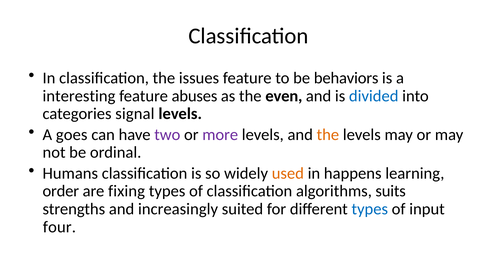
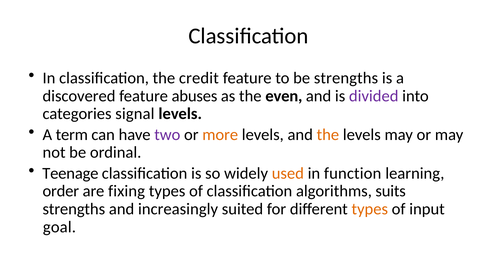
issues: issues -> credit (199, 78)
be behaviors: behaviors -> strengths (346, 78)
interesting: interesting -> discovered (79, 96)
divided colour: blue -> purple (374, 96)
goes: goes -> term (72, 135)
more colour: purple -> orange (220, 135)
Humans: Humans -> Teenage (70, 174)
happens: happens -> function (353, 174)
types colour: blue -> orange (370, 209)
four: four -> goal (59, 227)
